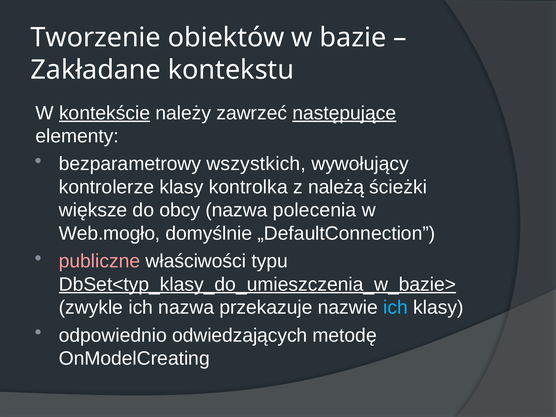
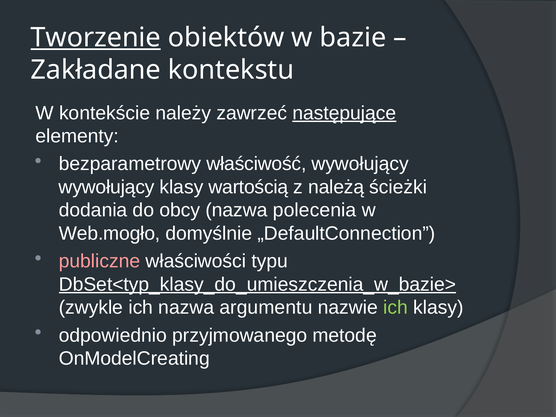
Tworzenie underline: none -> present (96, 38)
kontekście underline: present -> none (105, 113)
wszystkich: wszystkich -> właściwość (256, 164)
kontrolerze: kontrolerze -> wywołujący (107, 187)
kontrolka: kontrolka -> wartością (248, 187)
większe: większe -> dodania (93, 210)
przekazuje: przekazuje -> argumentu (266, 308)
ich colour: light blue -> light green (396, 308)
odwiedzających: odwiedzających -> przyjmowanego (240, 335)
